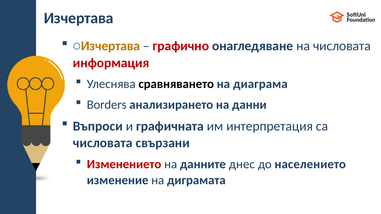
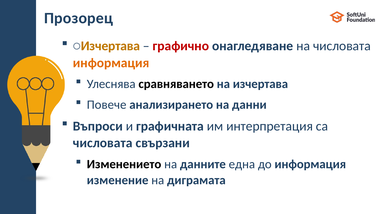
Изчертава: Изчертава -> Прозорец (79, 18)
информация colour: red -> orange (111, 63)
на диаграма: диаграма -> изчертава (260, 84)
Borders: Borders -> Повече (107, 105)
Изменението colour: red -> black (124, 164)
днес: днес -> една (242, 164)
до населението: населението -> информация (310, 164)
